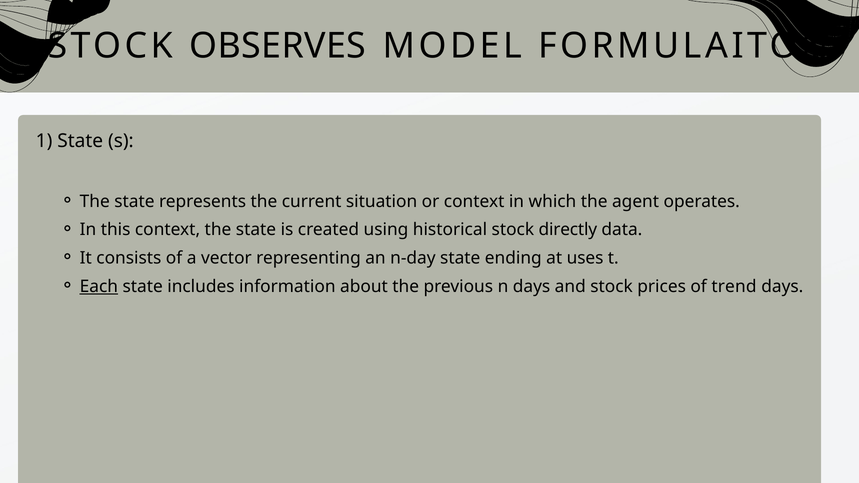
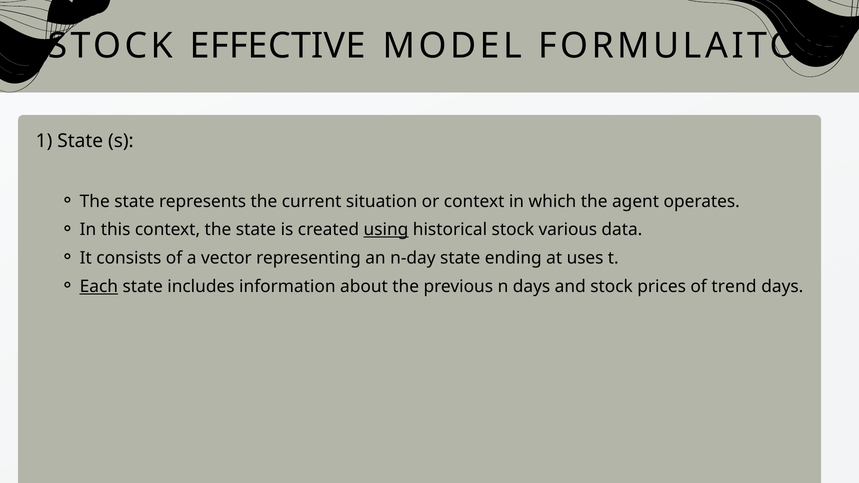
OBSERVES: OBSERVES -> EFFECTIVE (278, 46)
using underline: none -> present (386, 230)
directly: directly -> various (568, 230)
